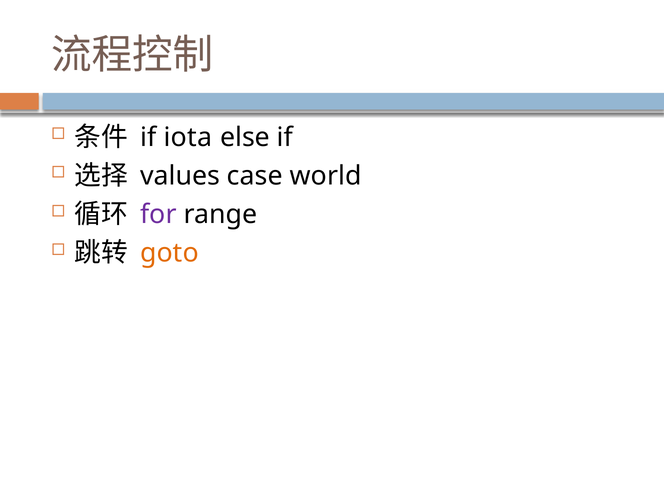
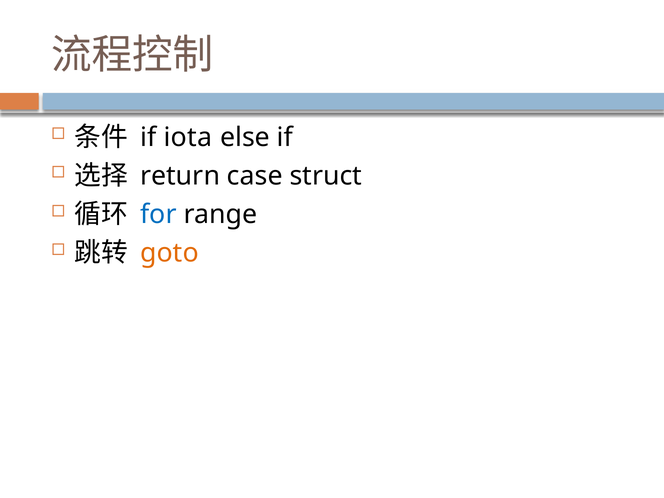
values: values -> return (180, 176)
world: world -> struct (326, 176)
for colour: purple -> blue (158, 215)
